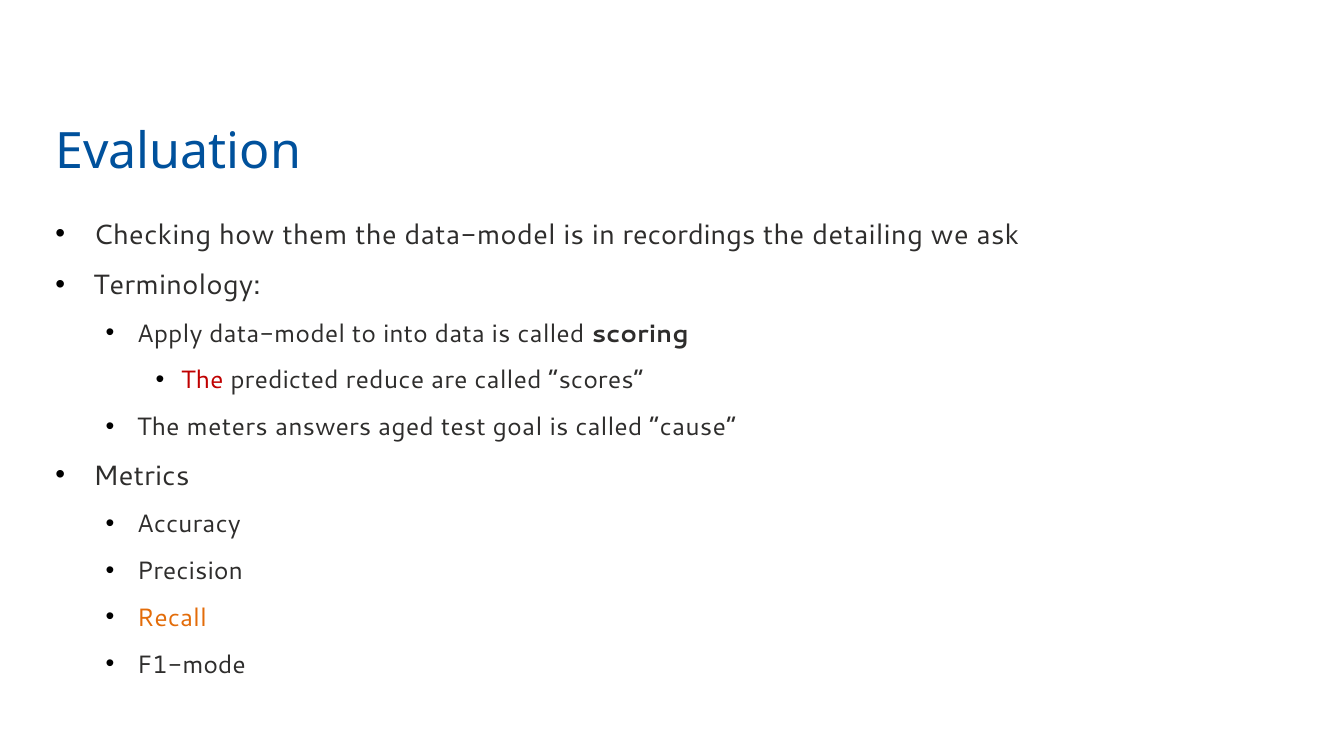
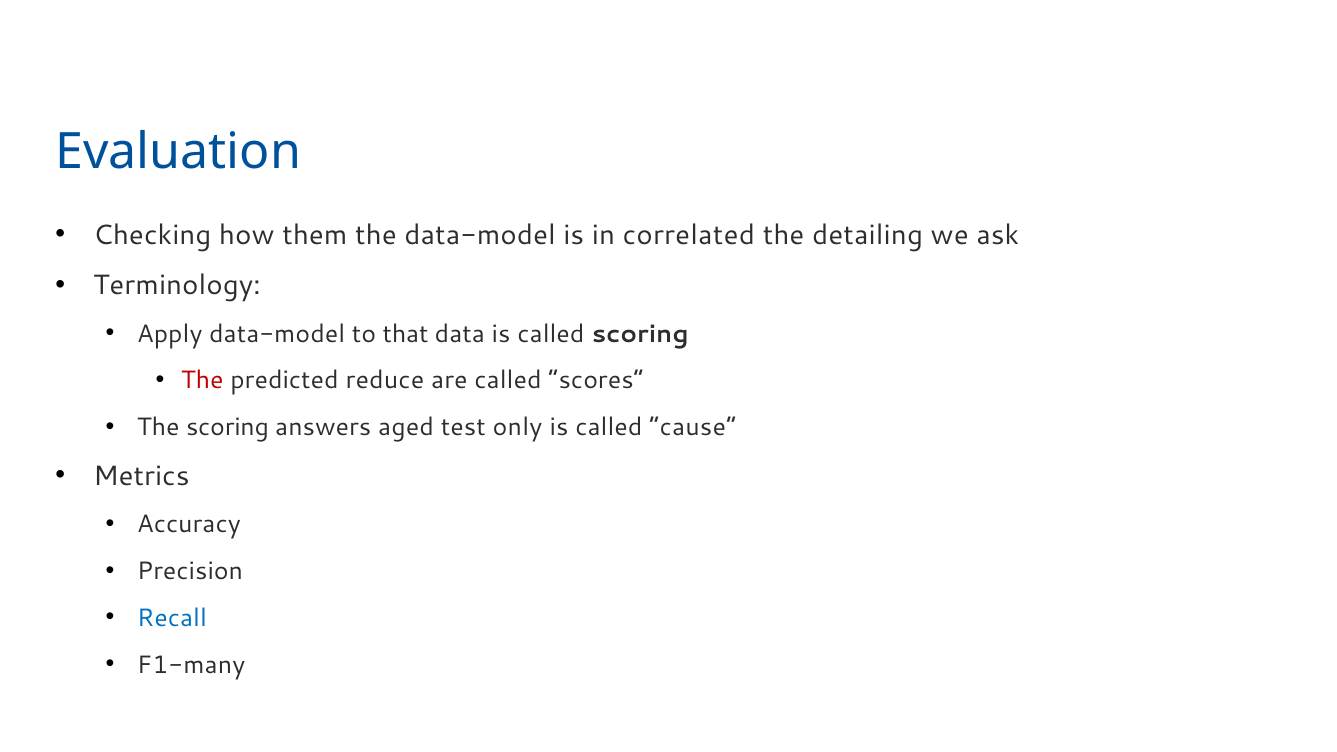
recordings: recordings -> correlated (689, 235)
into: into -> that (406, 334)
The meters: meters -> scoring (228, 427)
goal: goal -> only (517, 427)
Recall colour: orange -> blue (172, 618)
F1-mode: F1-mode -> F1-many (191, 665)
